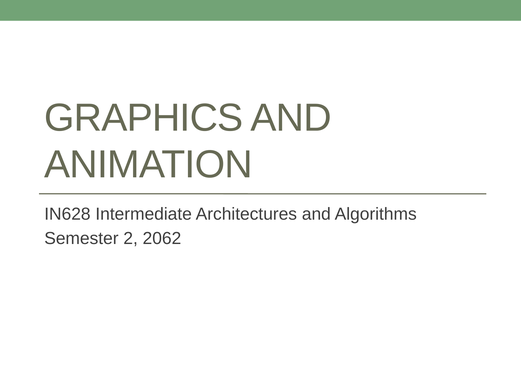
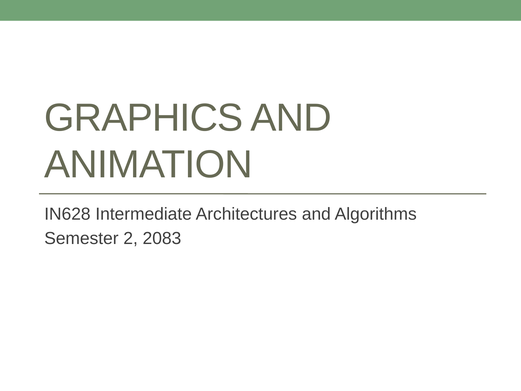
2062: 2062 -> 2083 (162, 238)
